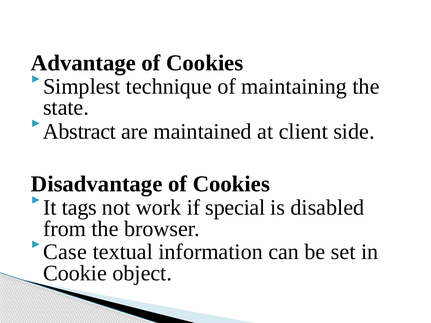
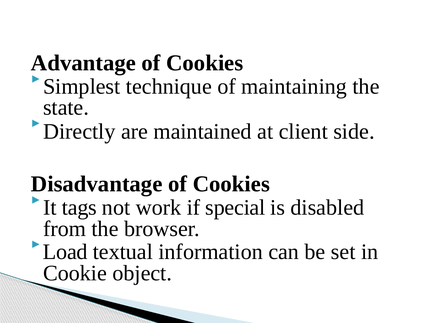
Abstract: Abstract -> Directly (79, 132)
Case: Case -> Load (65, 252)
